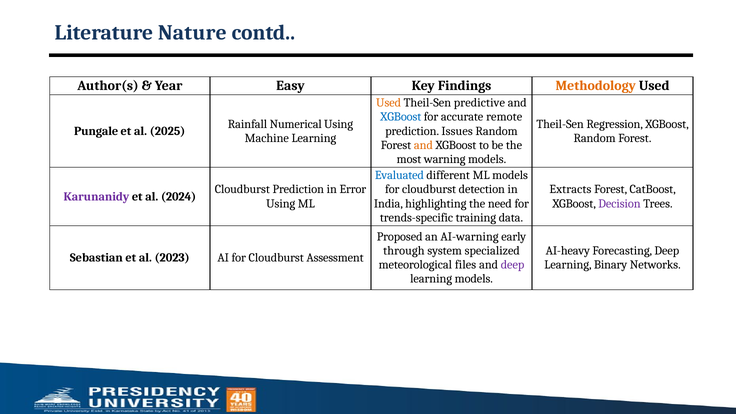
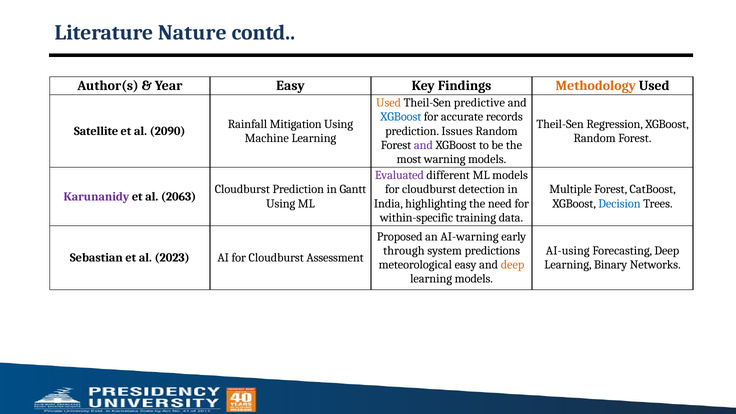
remote: remote -> records (504, 117)
Numerical: Numerical -> Mitigation (296, 124)
Pungale: Pungale -> Satellite (96, 131)
2025: 2025 -> 2090 (168, 131)
and colour: orange -> purple (423, 145)
Evaluated colour: blue -> purple (399, 175)
Error: Error -> Gantt (353, 189)
Extracts: Extracts -> Multiple (571, 189)
2024: 2024 -> 2063 (179, 196)
Decision colour: purple -> blue (619, 203)
trends-specific: trends-specific -> within-specific (417, 218)
specialized: specialized -> predictions (492, 251)
AI-heavy: AI-heavy -> AI-using (568, 251)
meteorological files: files -> easy (466, 265)
deep colour: purple -> orange (513, 265)
